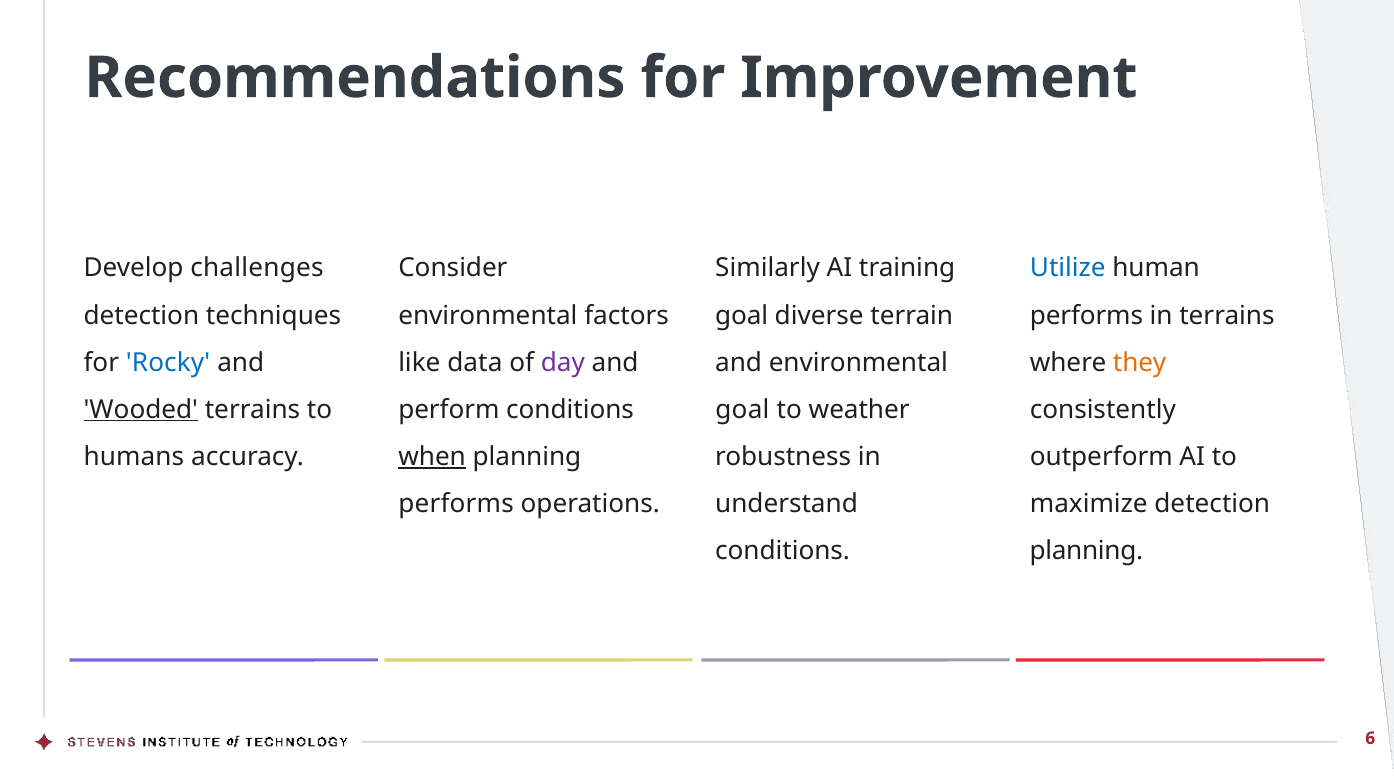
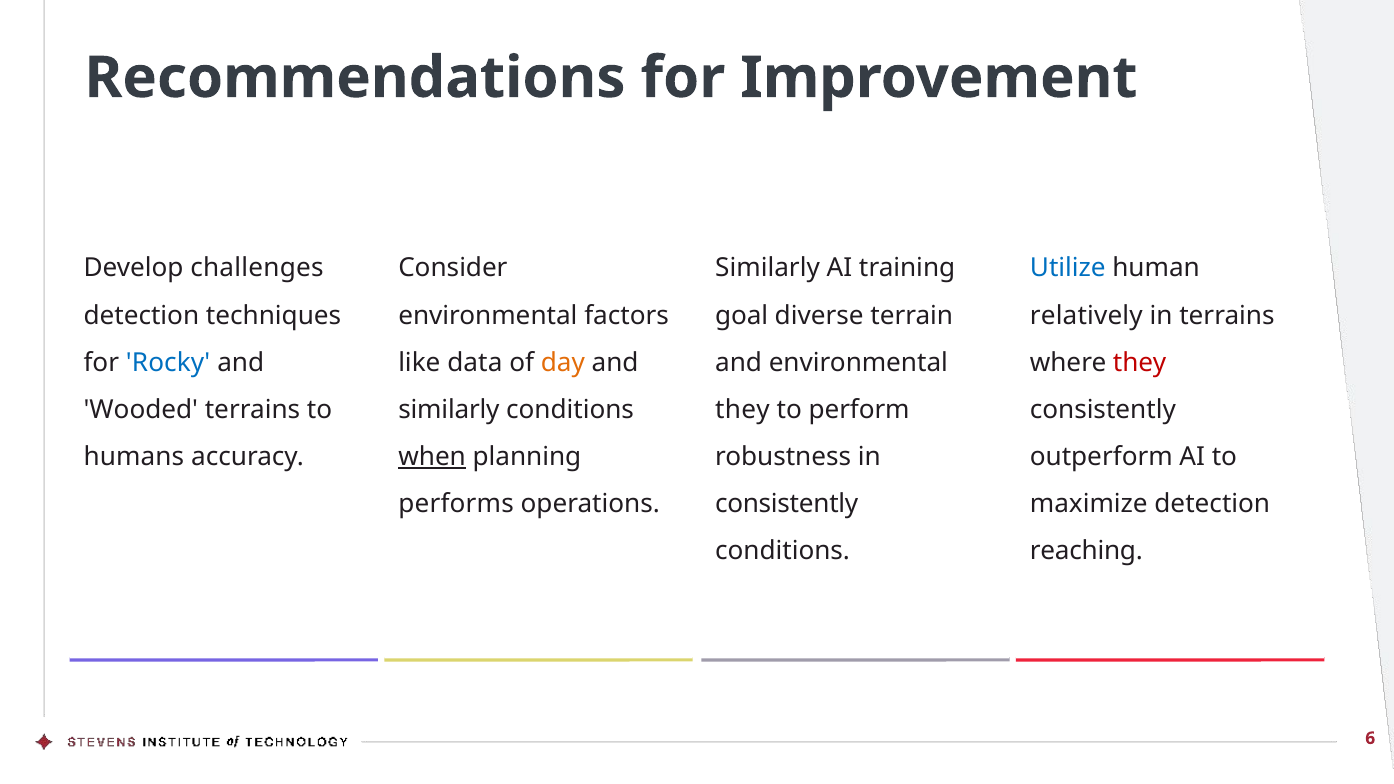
performs: performs -> relatively (1086, 315)
day colour: purple -> orange (563, 362)
they colour: orange -> red (1140, 362)
Wooded underline: present -> none (141, 410)
perform: perform -> similarly (449, 410)
goal: goal -> they (742, 410)
weather: weather -> perform (859, 410)
understand: understand -> consistently (787, 504)
planning: planning -> reaching (1086, 551)
